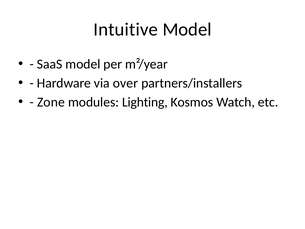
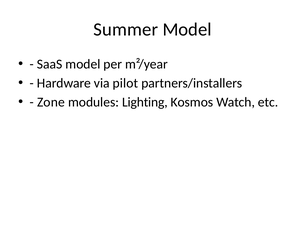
Intuitive: Intuitive -> Summer (126, 30)
over: over -> pilot (125, 83)
